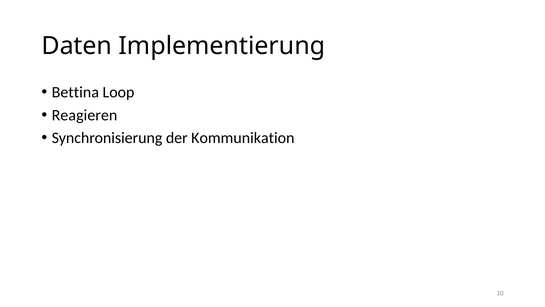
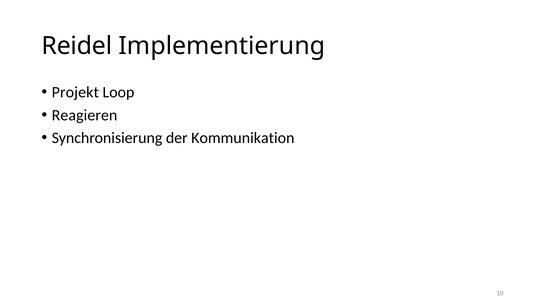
Daten: Daten -> Reidel (77, 46)
Bettina: Bettina -> Projekt (75, 92)
